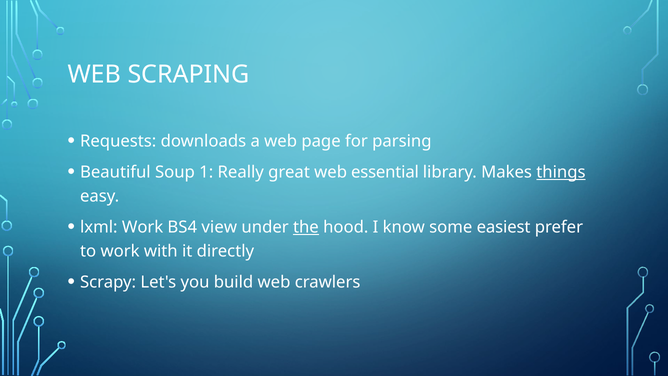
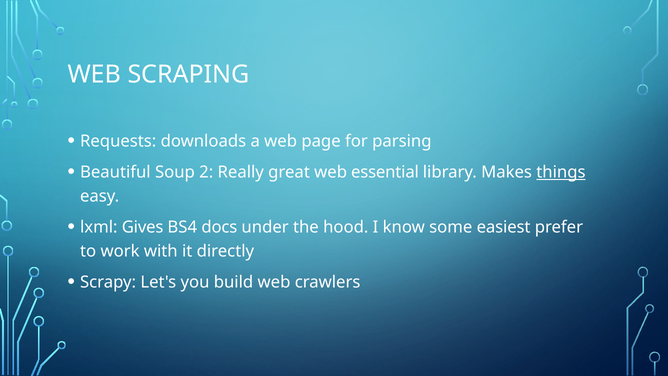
1: 1 -> 2 (206, 172)
lxml Work: Work -> Gives (143, 227)
view: view -> docs (219, 227)
the underline: present -> none (306, 227)
